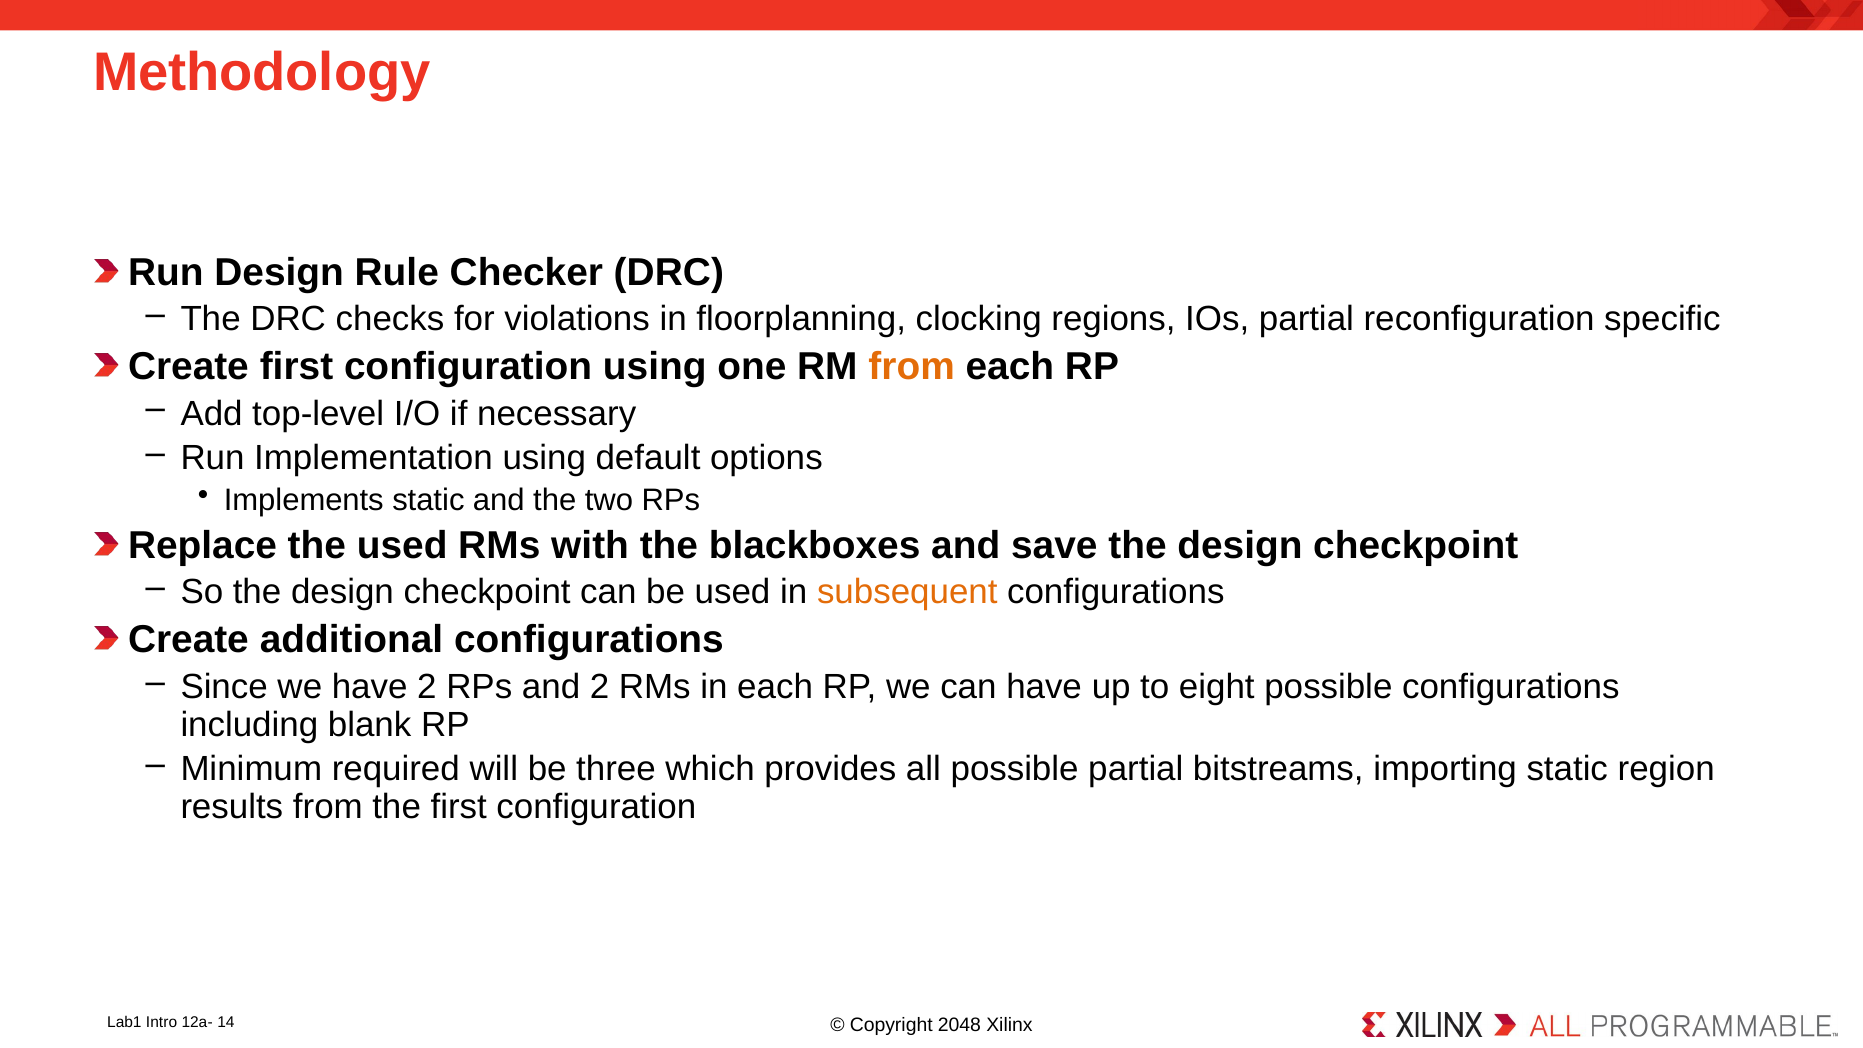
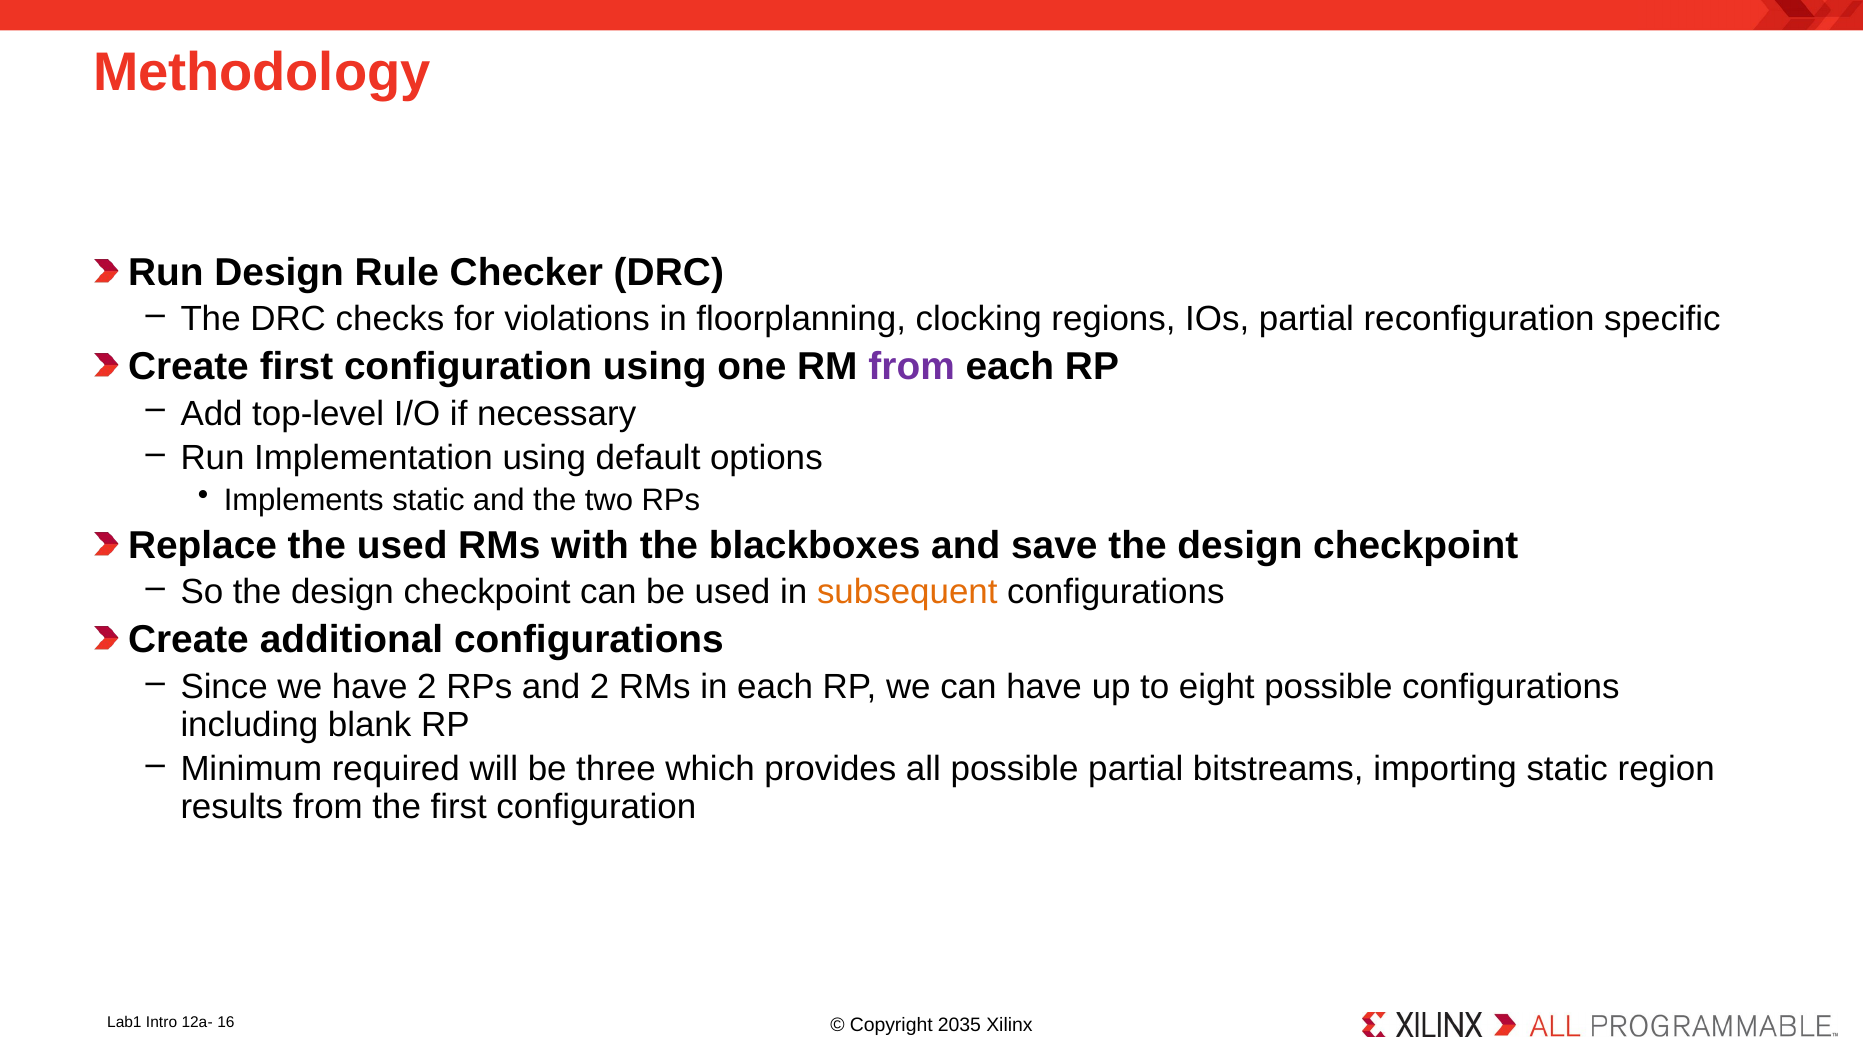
from colour: orange -> purple (912, 367)
14: 14 -> 16 (226, 1023)
2048: 2048 -> 2035 (959, 1026)
